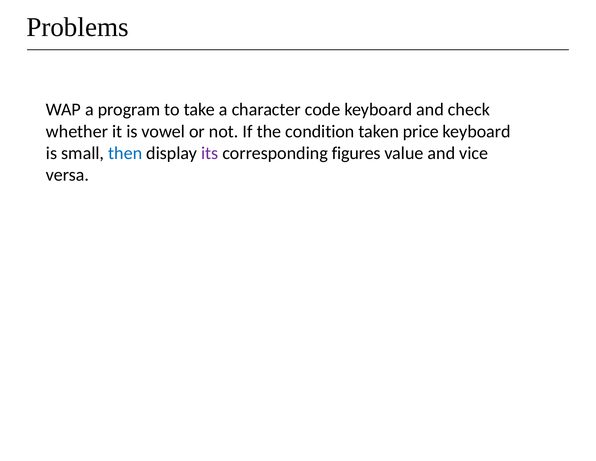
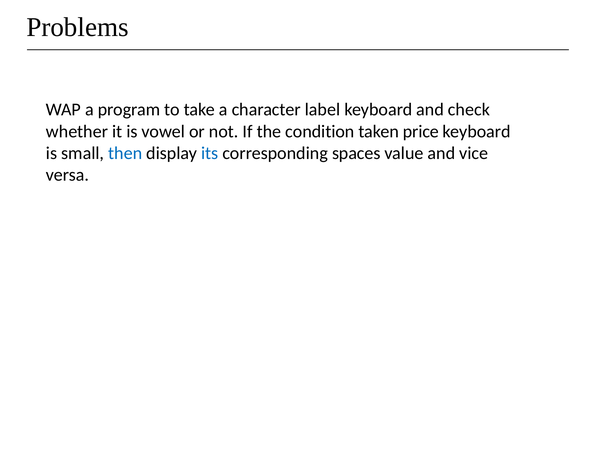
code: code -> label (323, 110)
its colour: purple -> blue (210, 153)
figures: figures -> spaces (356, 153)
